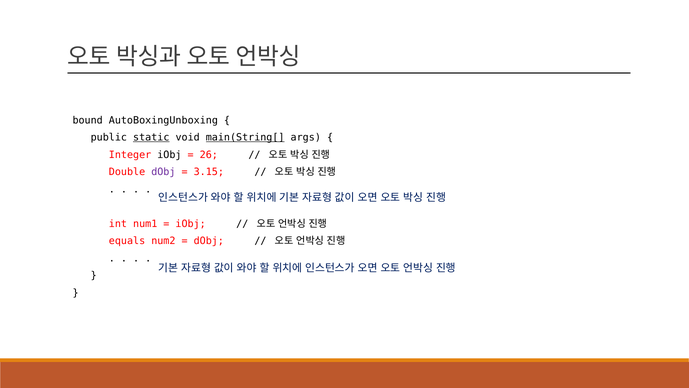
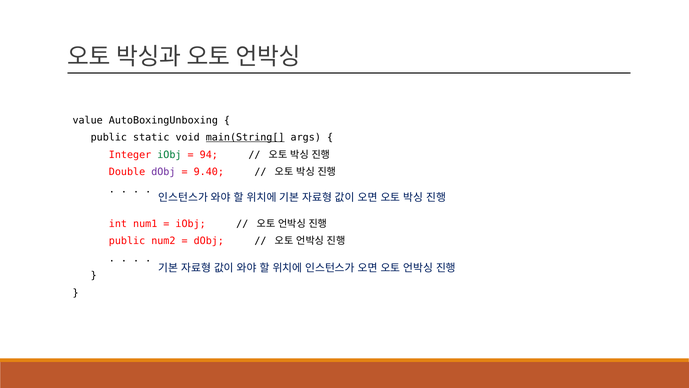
bound: bound -> value (88, 120)
static underline: present -> none (151, 137)
iObj colour: black -> green (169, 155)
26: 26 -> 94 (209, 155)
3.15: 3.15 -> 9.40 (209, 172)
equals: equals -> public (127, 241)
